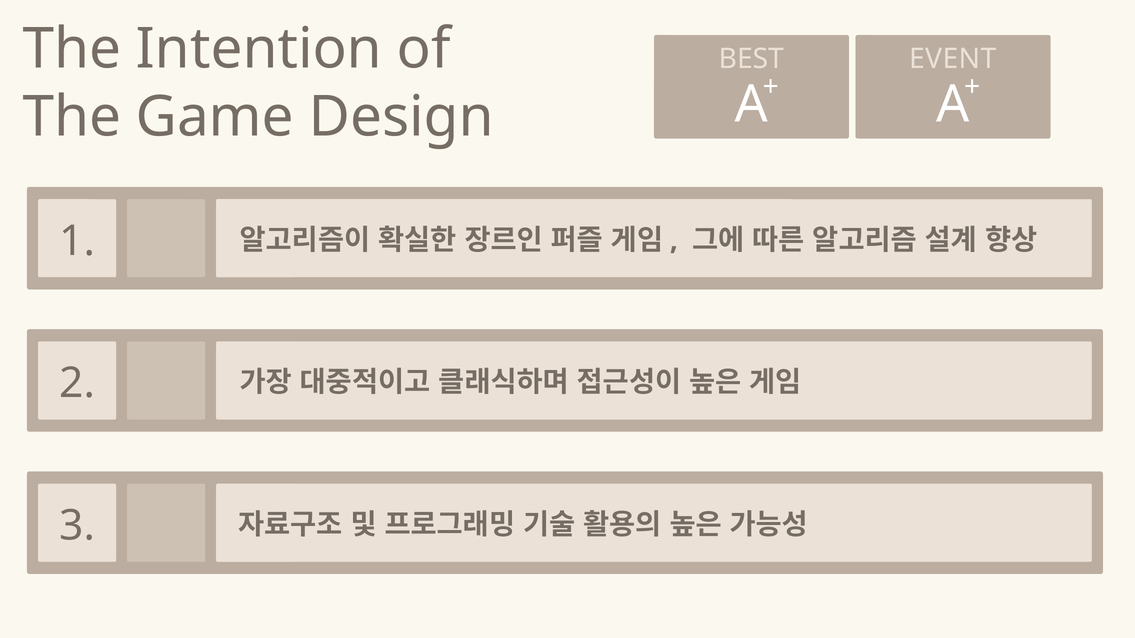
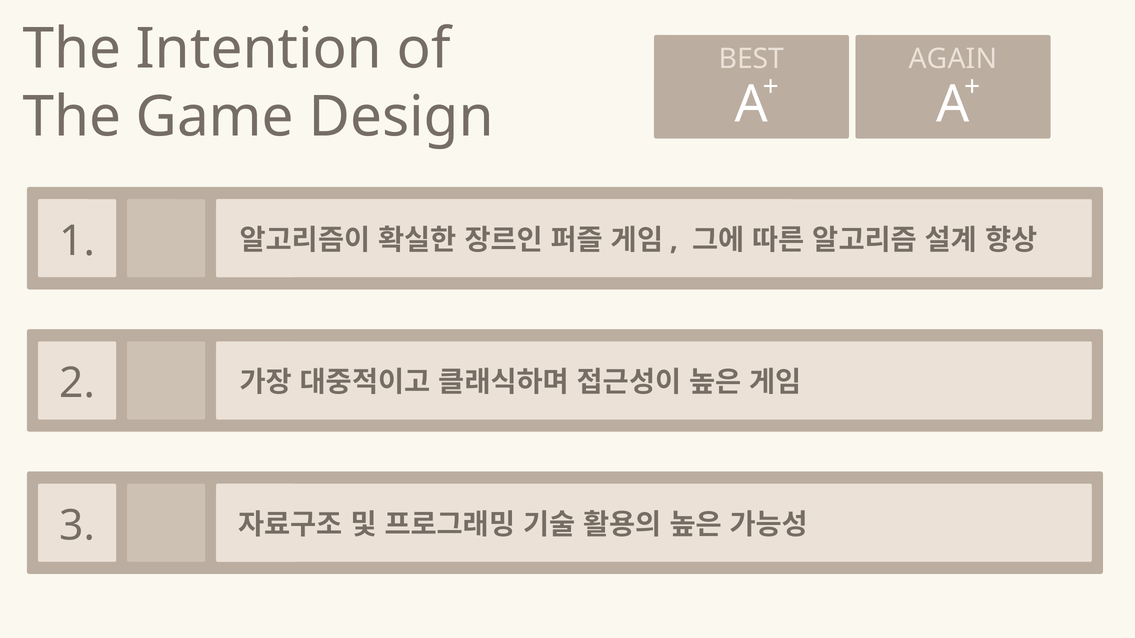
EVENT: EVENT -> AGAIN (953, 59)
